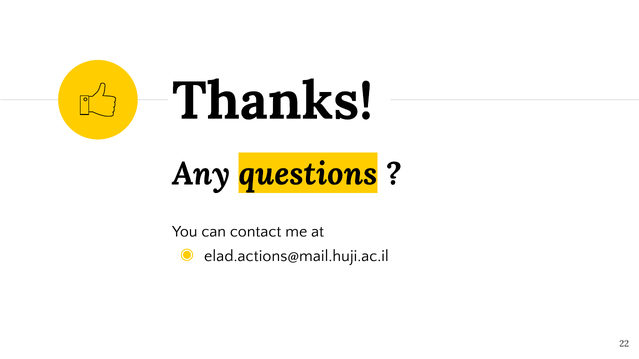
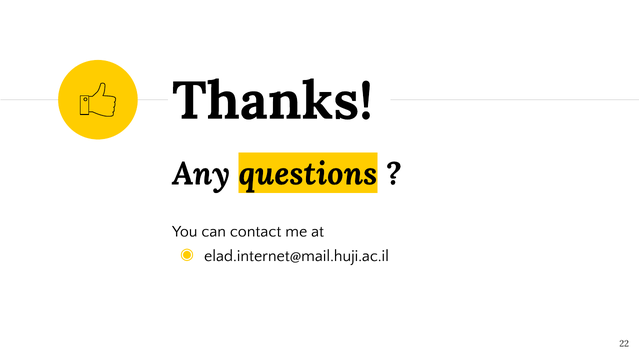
elad.actions@mail.huji.ac.il: elad.actions@mail.huji.ac.il -> elad.internet@mail.huji.ac.il (297, 256)
